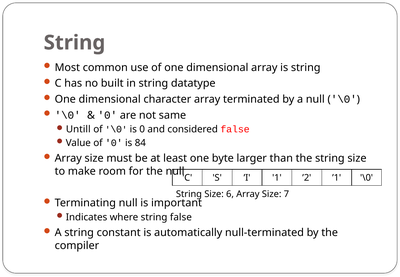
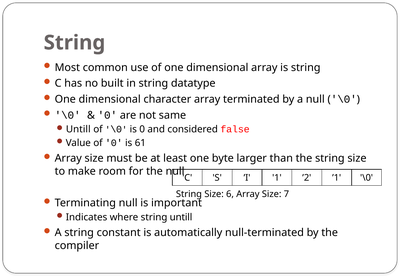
84: 84 -> 61 (140, 143)
string false: false -> untill (181, 217)
